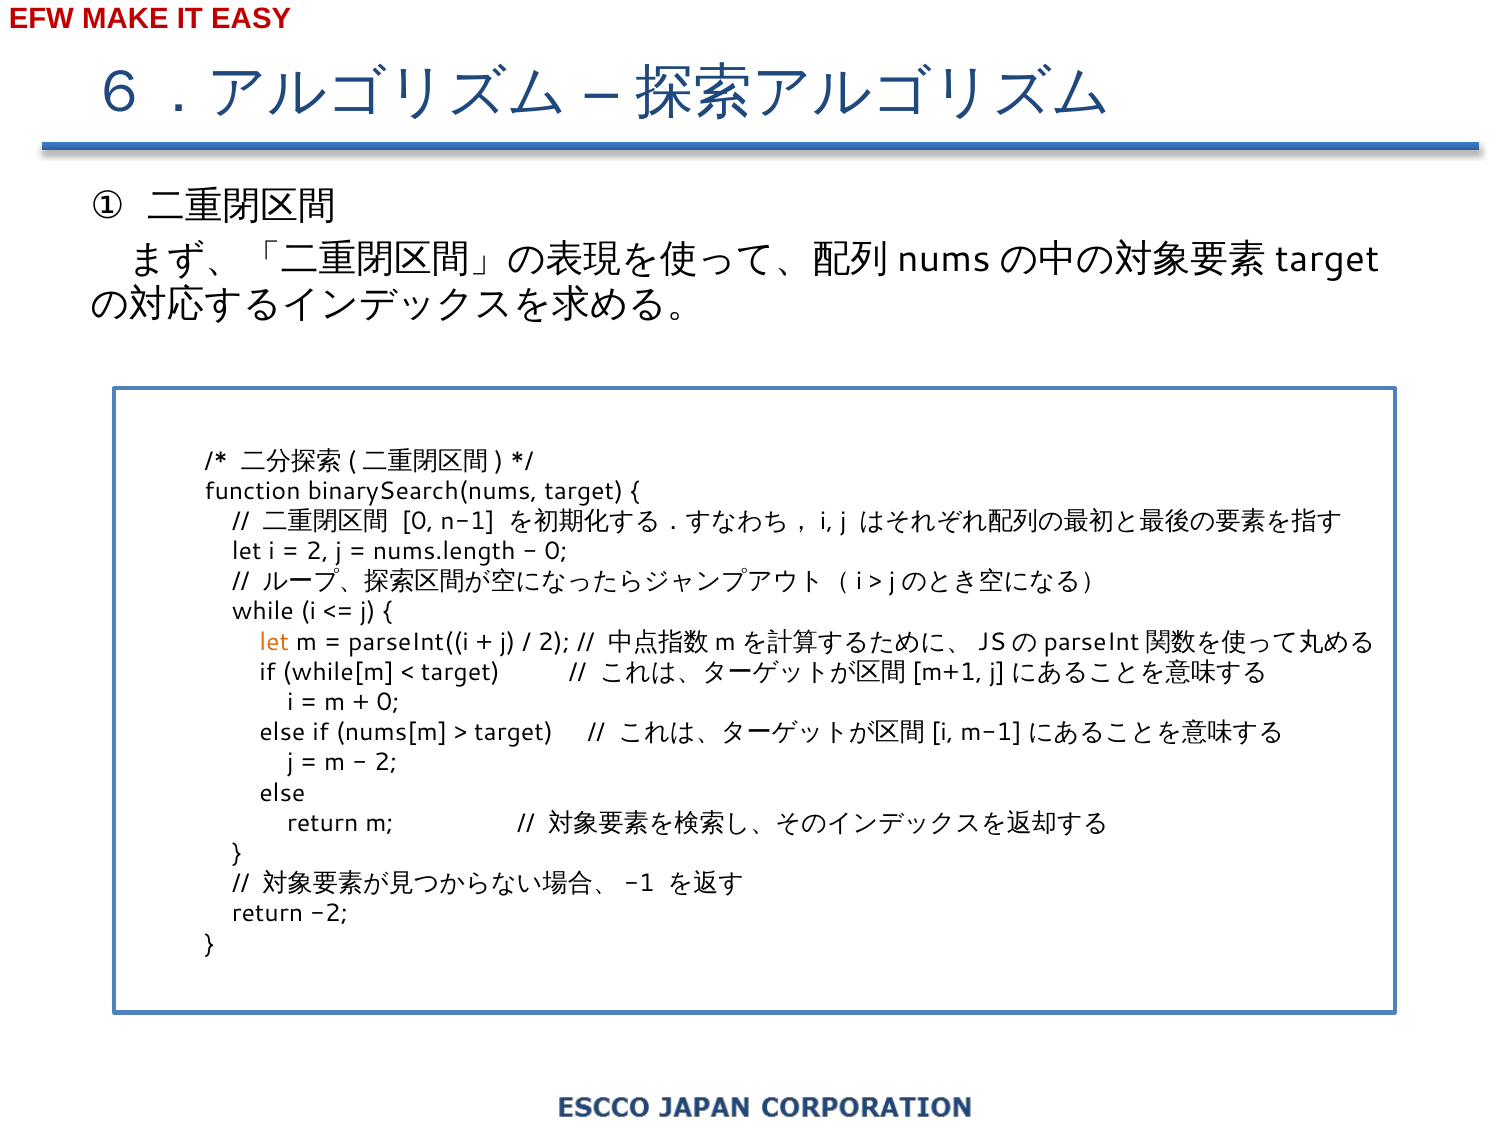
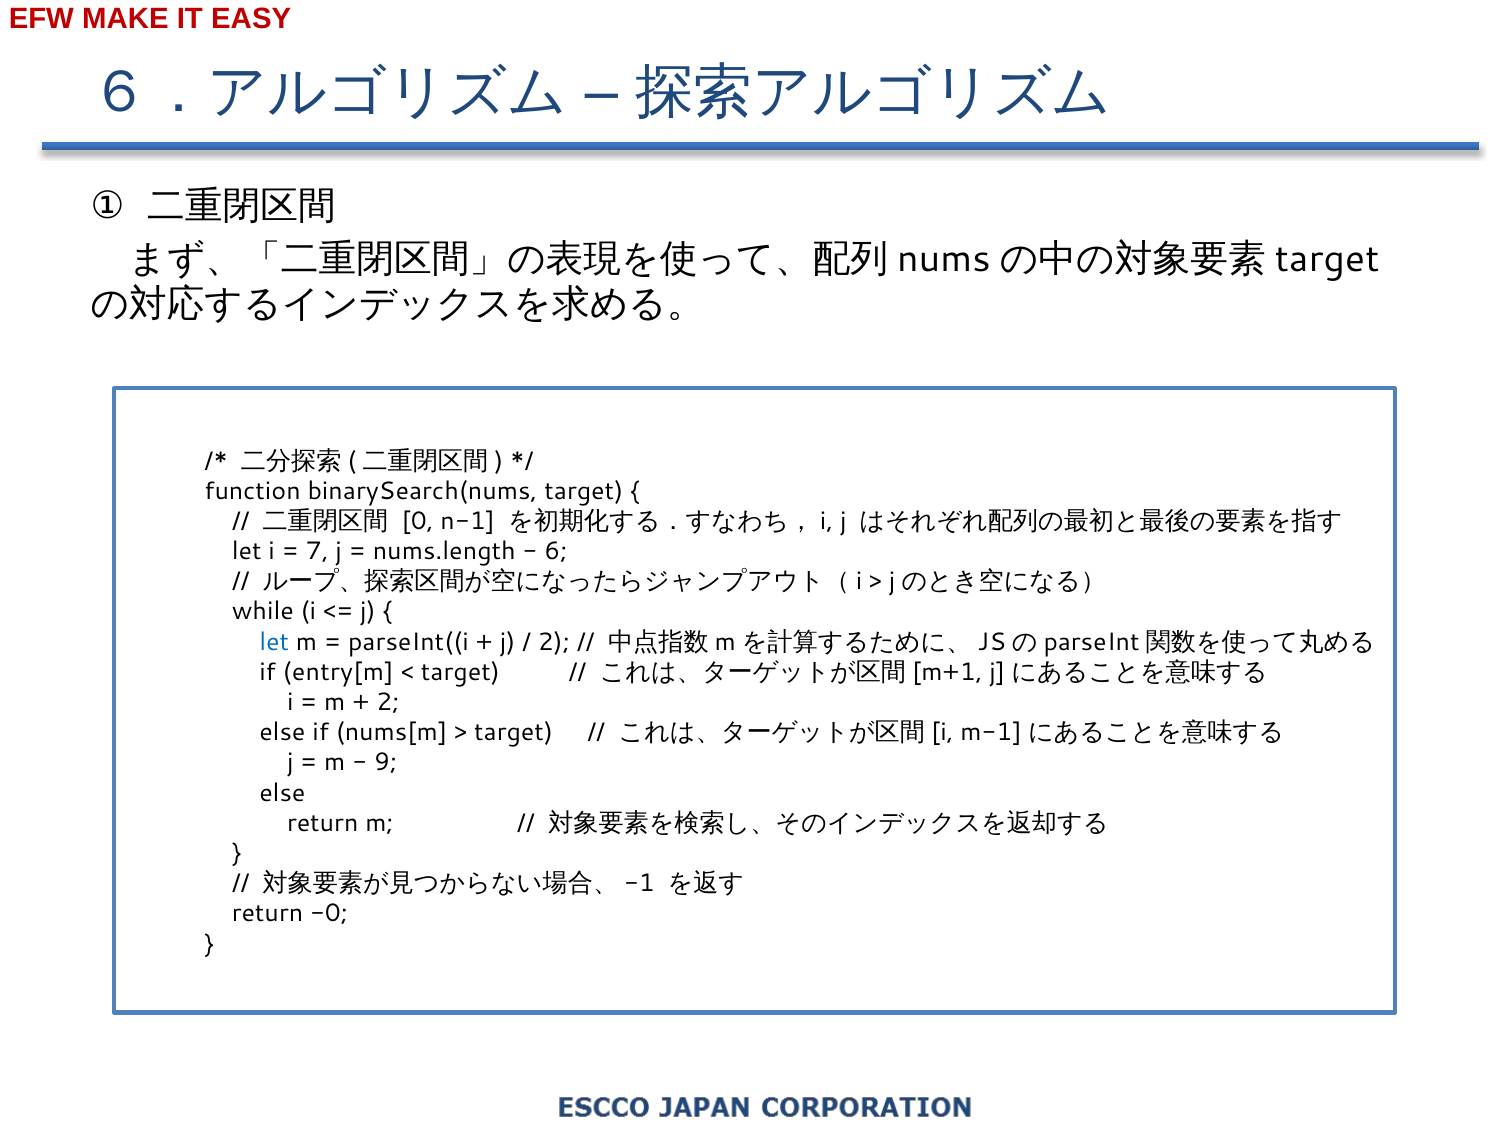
2: 2 -> 7 (317, 551)
0: 0 -> 6 (556, 551)
let colour: orange -> blue (274, 642)
while[m: while[m -> entry[m (338, 672)
0: 0 -> 2 (388, 702)
2: 2 -> 9 (386, 762)
-2: -2 -> -0 (329, 913)
